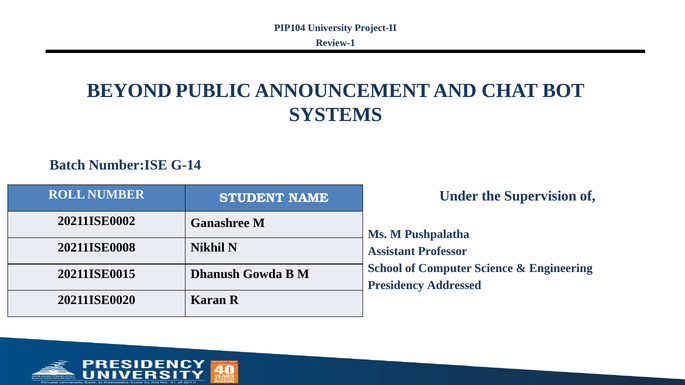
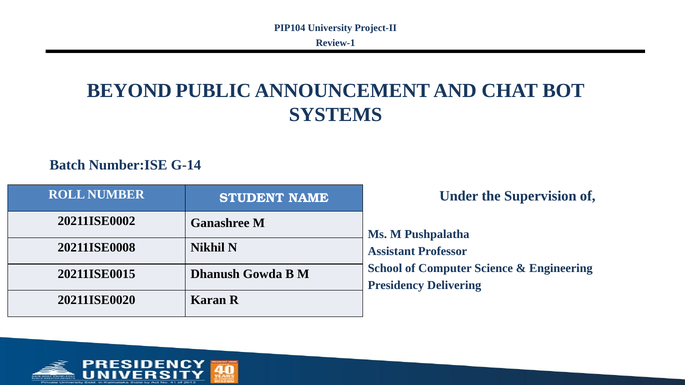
Addressed: Addressed -> Delivering (454, 285)
